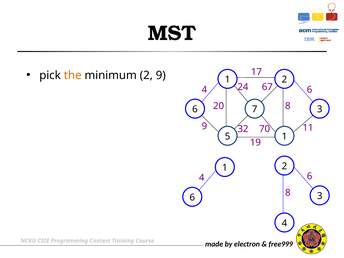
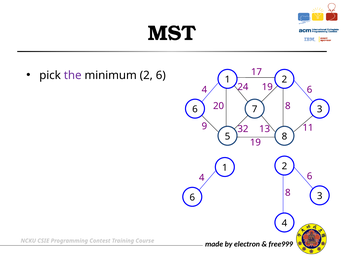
the colour: orange -> purple (73, 75)
2 9: 9 -> 6 (161, 75)
24 67: 67 -> 19 (267, 87)
70: 70 -> 13 (265, 129)
5 1: 1 -> 8 (284, 136)
